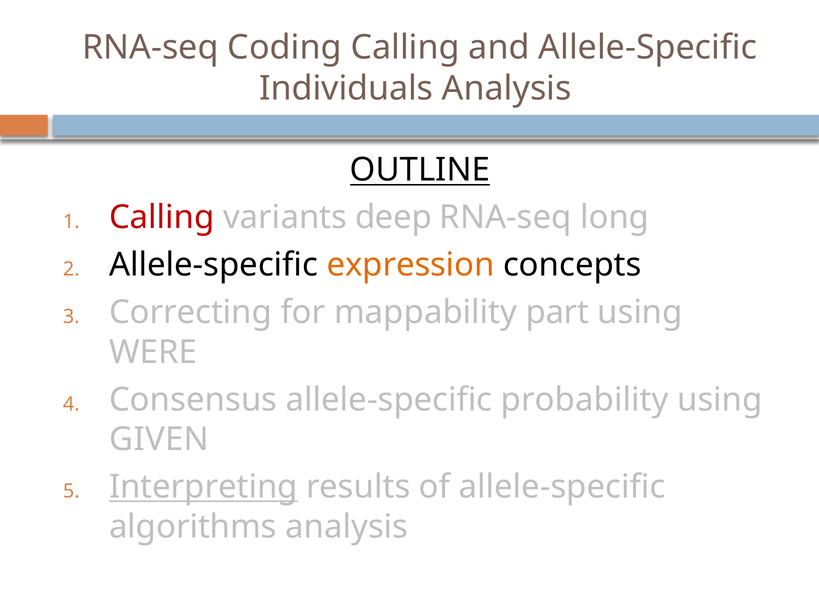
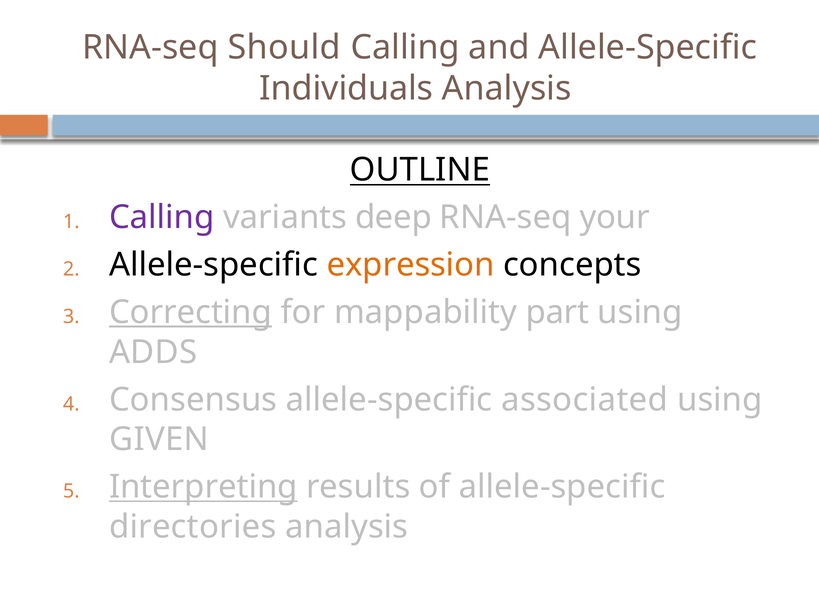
Coding: Coding -> Should (284, 47)
Calling colour: red -> purple (162, 217)
long: long -> your (615, 217)
Correcting underline: none -> present (191, 312)
WERE: WERE -> ADDS (153, 352)
probability: probability -> associated (585, 399)
algorithms: algorithms -> directories (193, 526)
